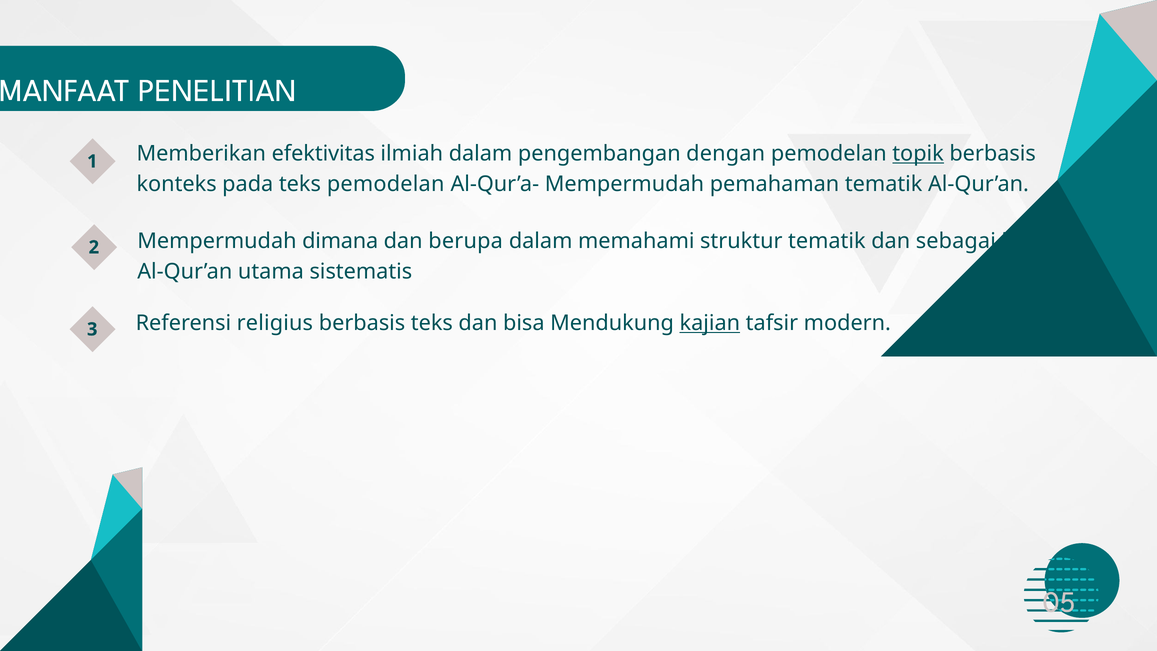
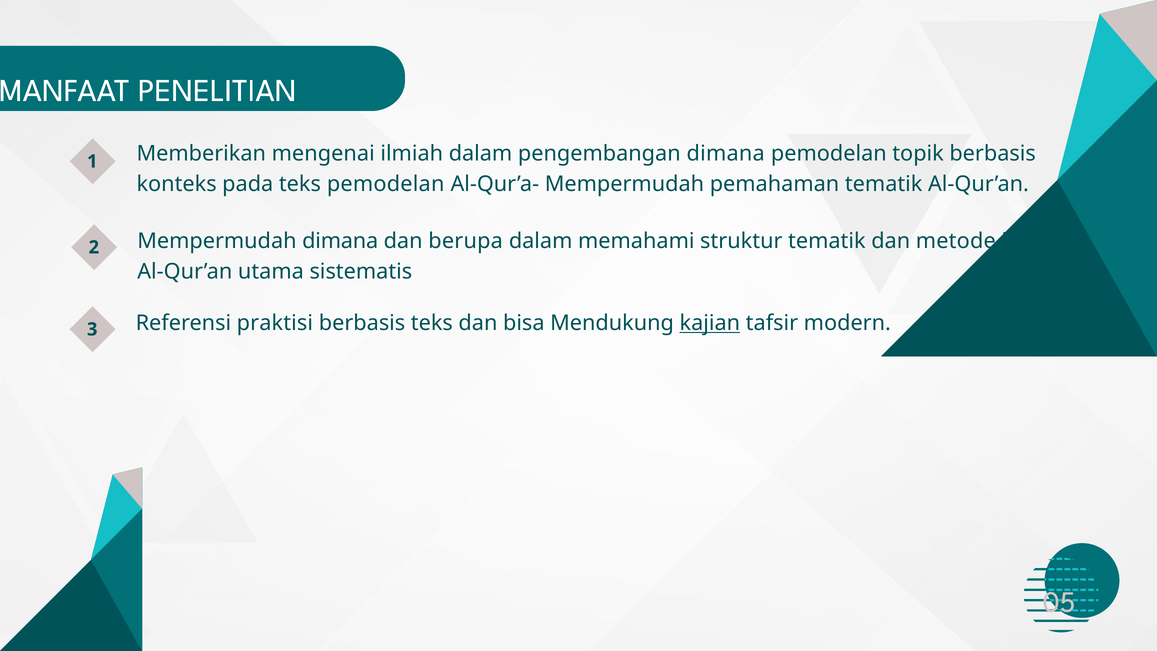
efektivitas: efektivitas -> mengenai (323, 154)
pengembangan dengan: dengan -> dimana (726, 154)
topik underline: present -> none (918, 154)
sebagai: sebagai -> metode (956, 241)
religius: religius -> praktisi (275, 323)
